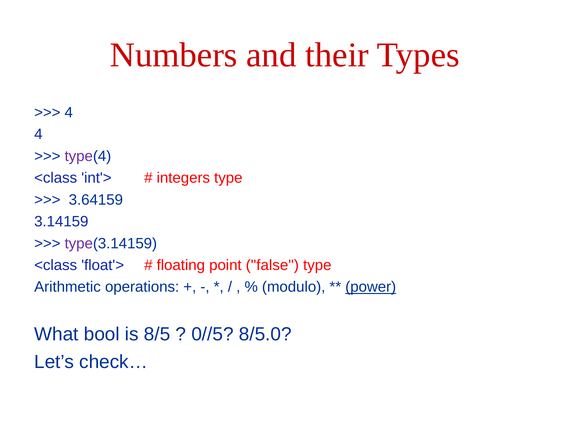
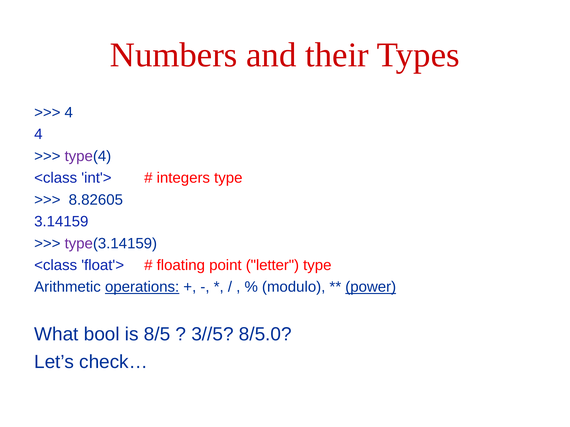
3.64159: 3.64159 -> 8.82605 (96, 200)
false: false -> letter (272, 266)
operations underline: none -> present (142, 287)
0//5: 0//5 -> 3//5 (213, 335)
